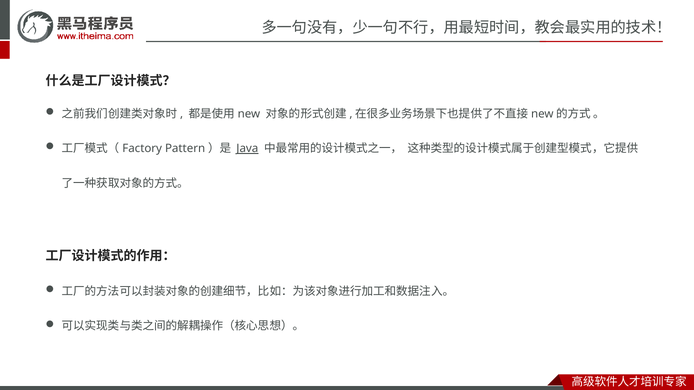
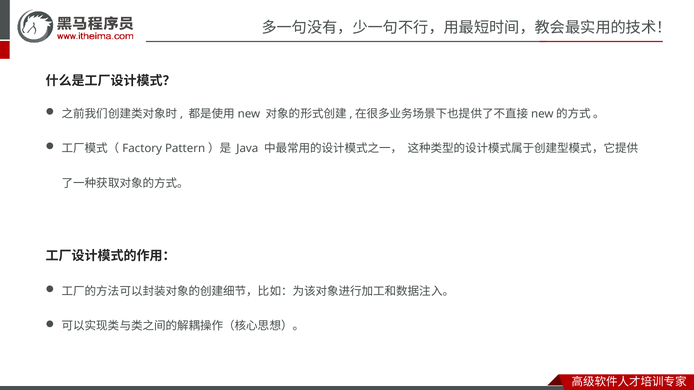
Java underline: present -> none (247, 149)
